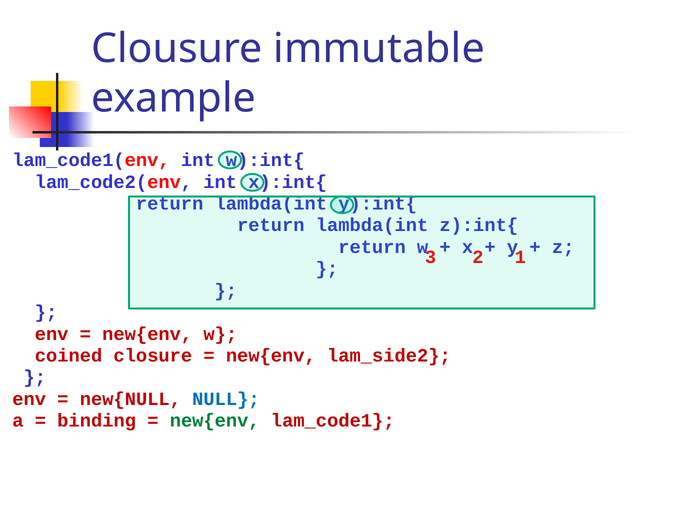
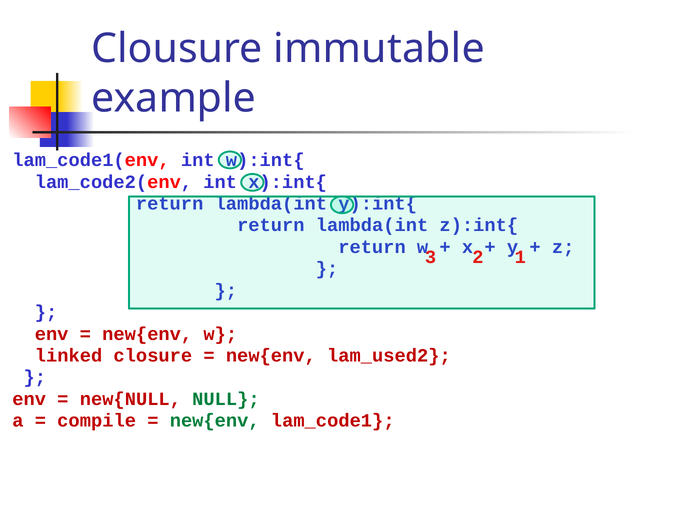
coined: coined -> linked (69, 355)
lam_side2: lam_side2 -> lam_used2 (389, 355)
NULL colour: blue -> green (226, 399)
binding: binding -> compile (97, 420)
